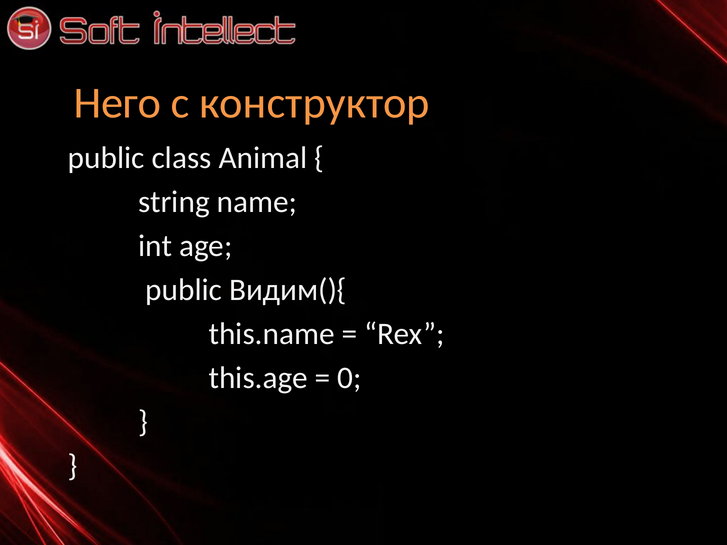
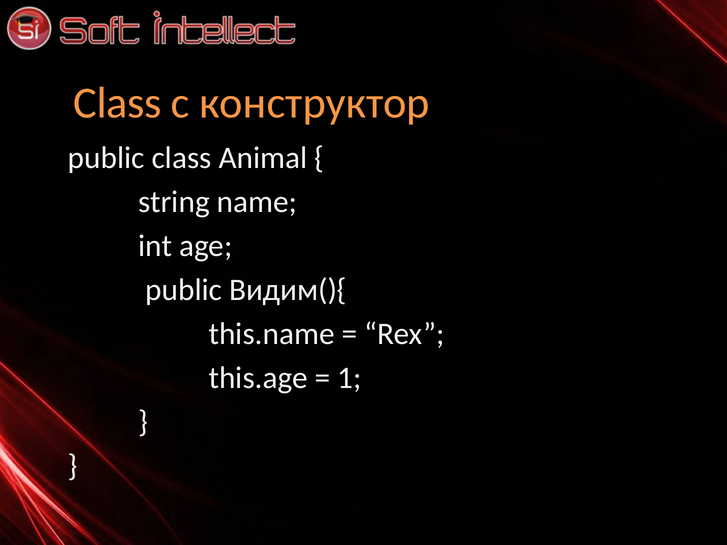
Него: Него -> Class (118, 103)
0: 0 -> 1 (350, 378)
